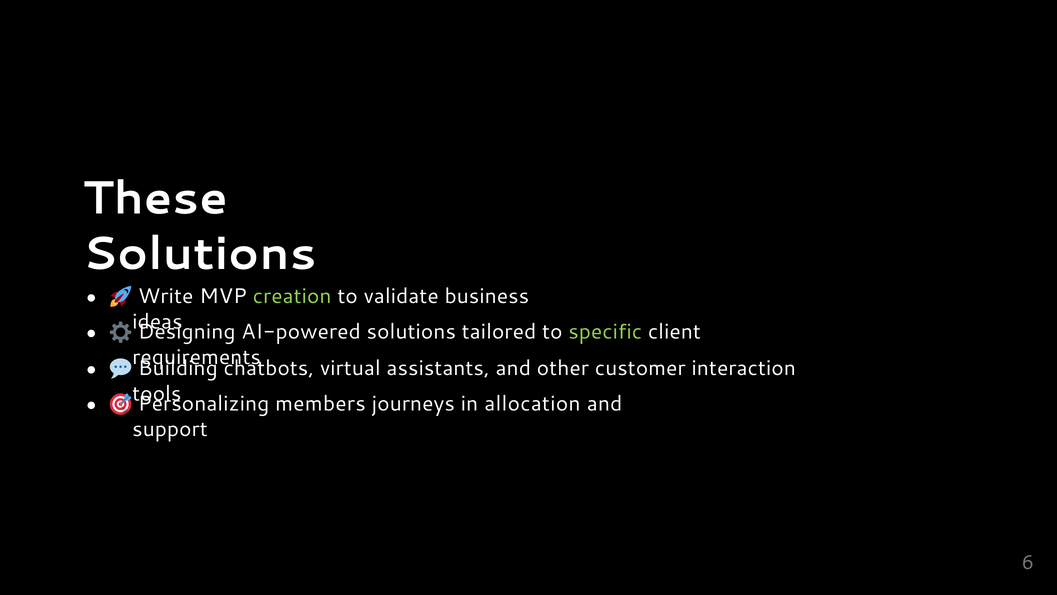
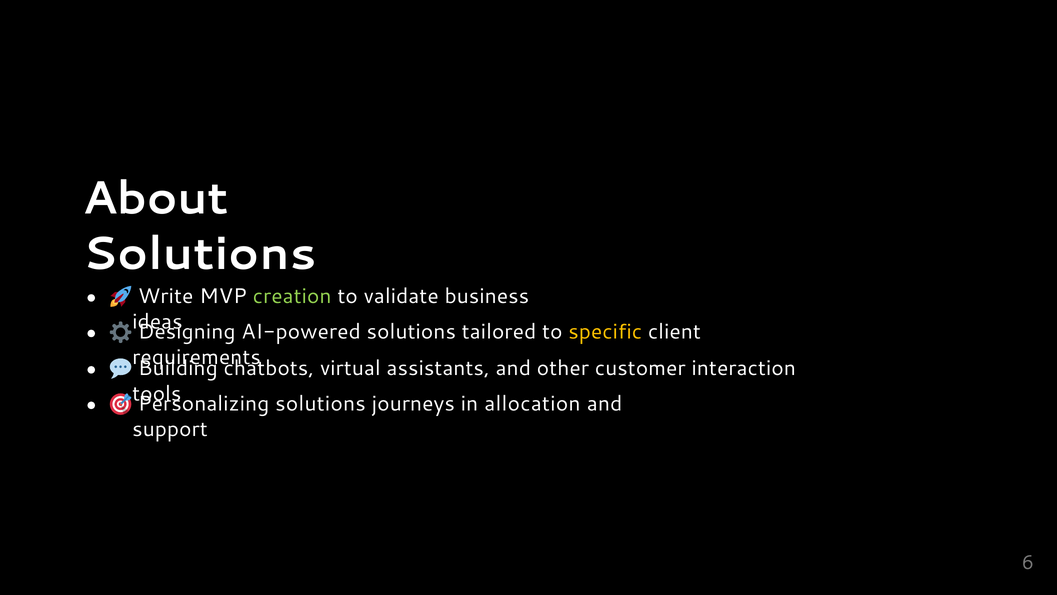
These: These -> About (155, 198)
specific colour: light green -> yellow (605, 332)
members: members -> solutions (320, 403)
